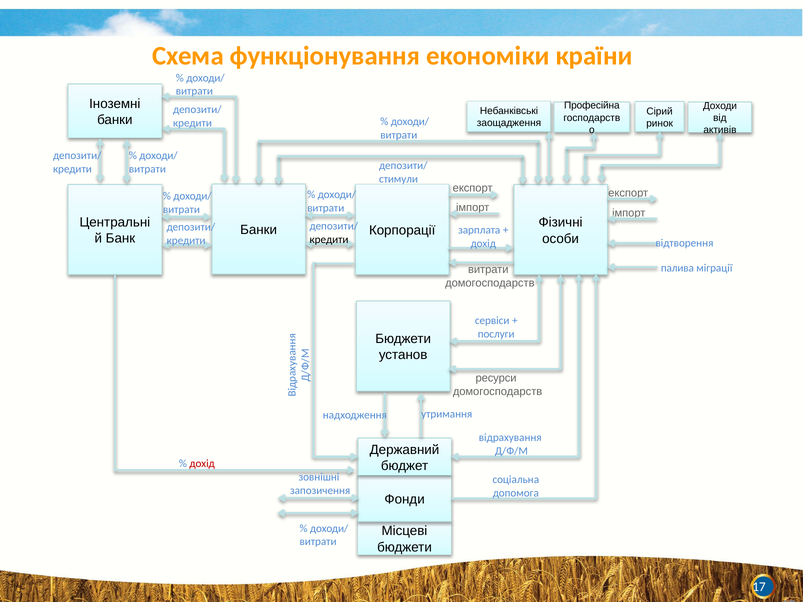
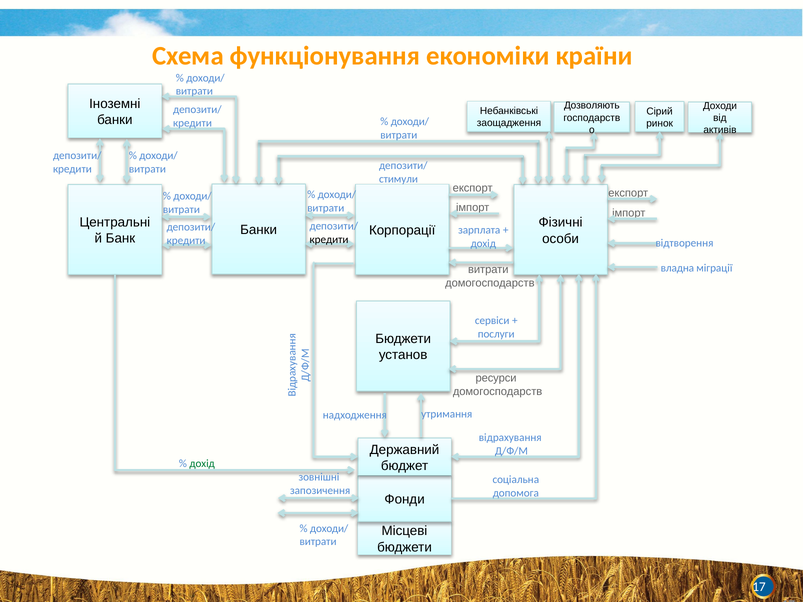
Професійна: Професійна -> Дозволяють (592, 106)
палива: палива -> владна (677, 268)
дохід colour: red -> green (202, 464)
